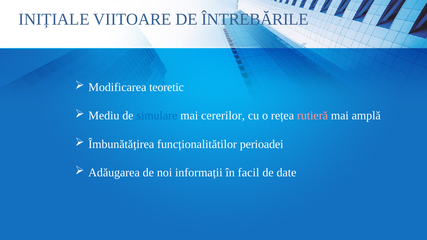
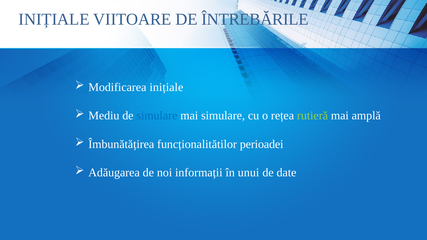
Modificarea teoretic: teoretic -> inițiale (166, 87)
mai cererilor: cererilor -> simulare (223, 116)
rutieră colour: pink -> light green (312, 116)
facil: facil -> unui (249, 173)
